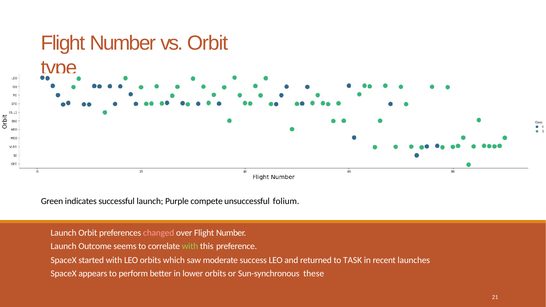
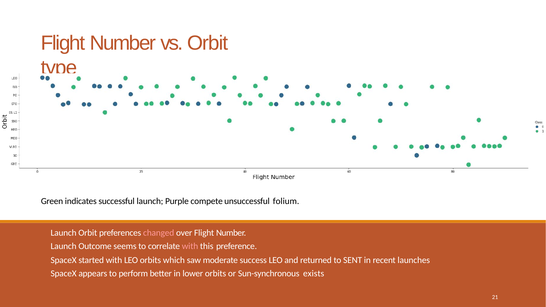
with colour: light green -> pink (190, 246)
TASK: TASK -> SENT (353, 260)
these: these -> exists (314, 274)
